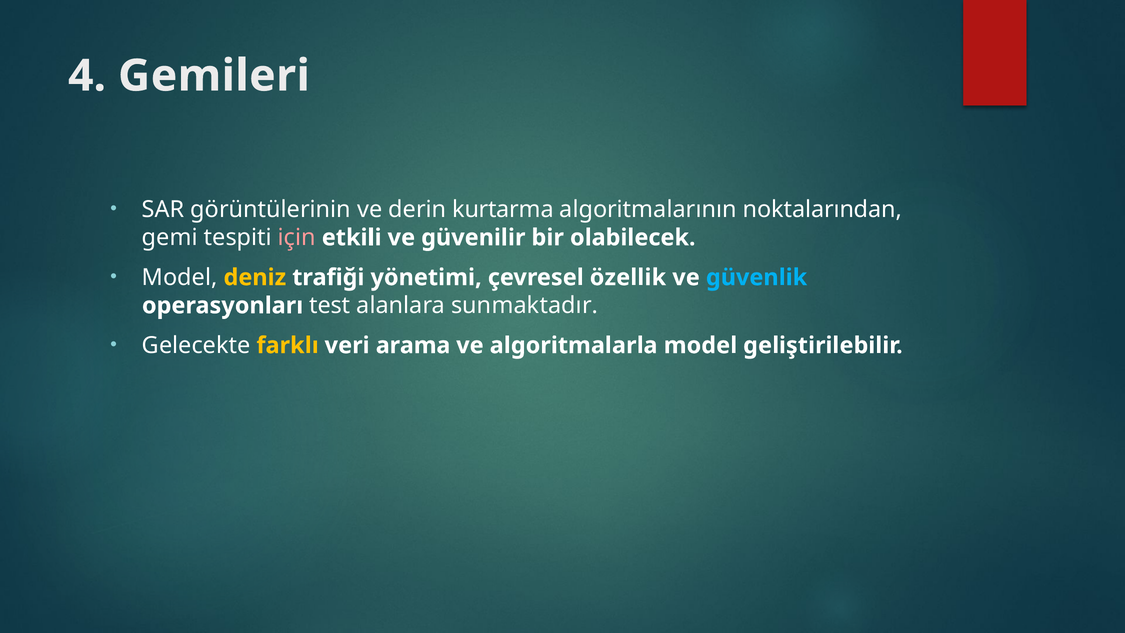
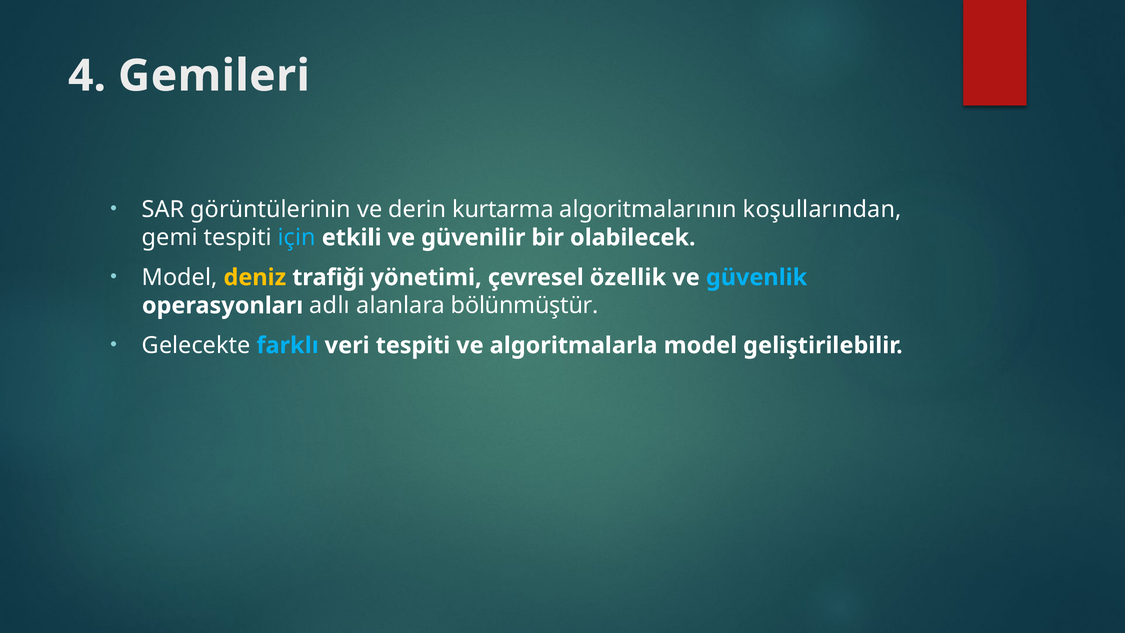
noktalarından: noktalarından -> koşullarından (822, 209)
için colour: pink -> light blue (297, 238)
test: test -> adlı (330, 306)
sunmaktadır: sunmaktadır -> bölünmüştür (525, 306)
farklı colour: yellow -> light blue (287, 345)
veri arama: arama -> tespiti (413, 345)
